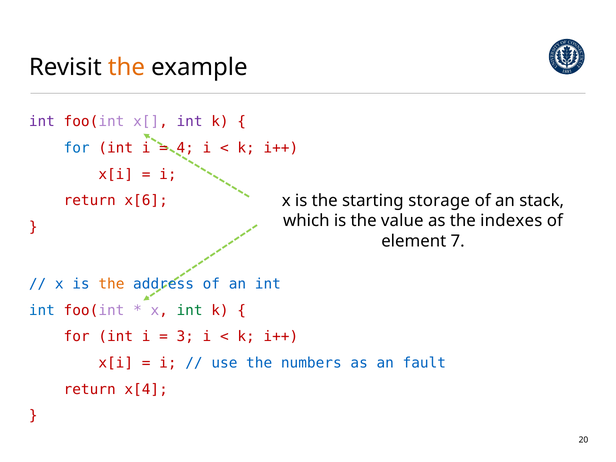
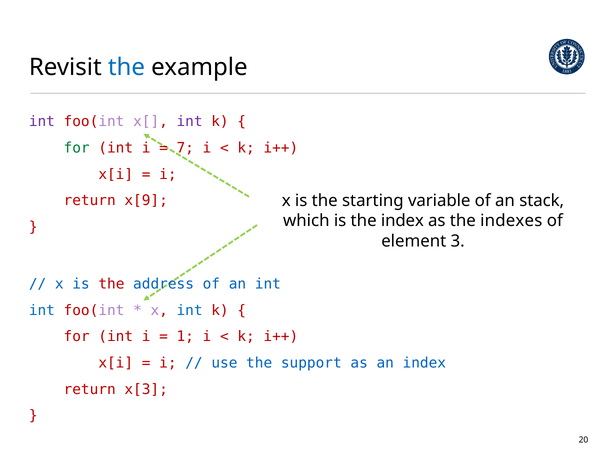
the colour: orange -> blue (126, 67)
for colour: blue -> green (77, 148)
4: 4 -> 7 (185, 148)
x[6: x[6 -> x[9 (146, 201)
storage: storage -> variable (439, 201)
the value: value -> index (402, 221)
7: 7 -> 3 (458, 241)
the colour: orange -> red (111, 284)
int colour: green -> blue (190, 310)
3: 3 -> 1 (185, 337)
numbers: numbers -> support (311, 363)
an fault: fault -> index (424, 363)
x[4: x[4 -> x[3 (146, 389)
